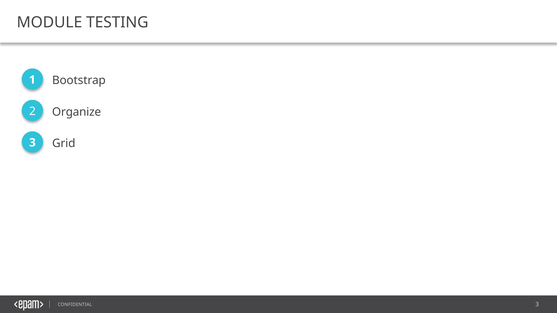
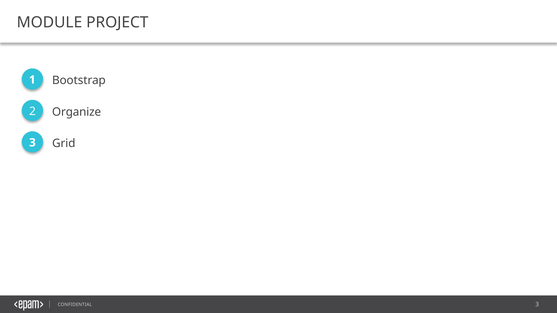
TESTING: TESTING -> PROJECT (117, 22)
